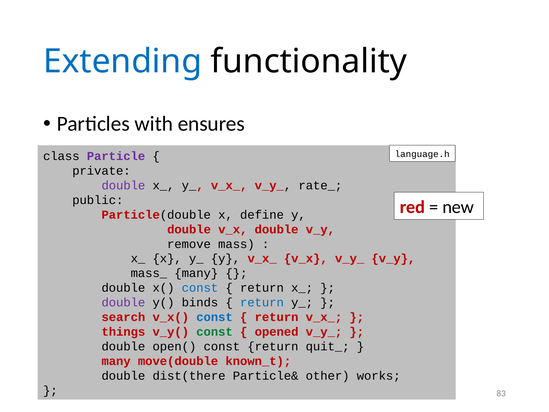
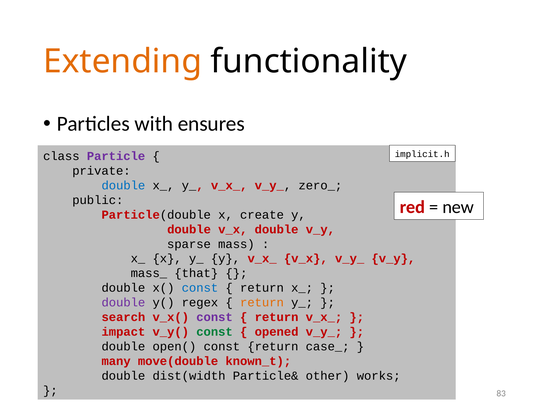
Extending colour: blue -> orange (123, 61)
language.h: language.h -> implicit.h (422, 154)
double colour: purple -> blue (123, 185)
rate_: rate_ -> zero_ (320, 185)
define: define -> create (262, 215)
remove: remove -> sparse (189, 244)
mass_ many: many -> that (196, 273)
binds: binds -> regex (200, 302)
return colour: blue -> orange (262, 302)
const colour: blue -> purple (215, 317)
things: things -> impact (123, 332)
quit_: quit_ -> case_ (328, 346)
dist(there: dist(there -> dist(width (189, 376)
